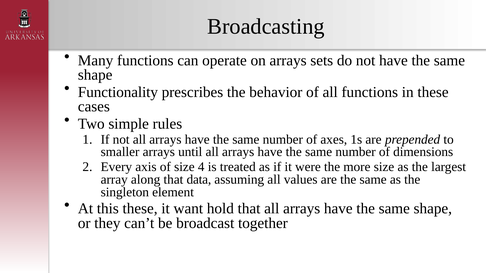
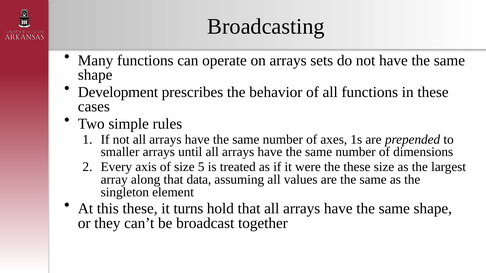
Functionality: Functionality -> Development (118, 92)
4: 4 -> 5 (201, 167)
the more: more -> these (357, 167)
want: want -> turns (188, 209)
